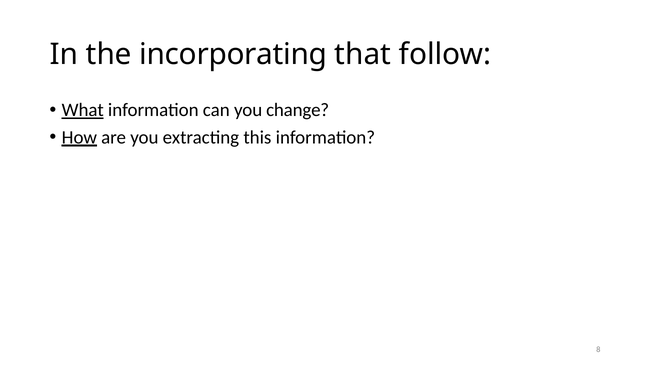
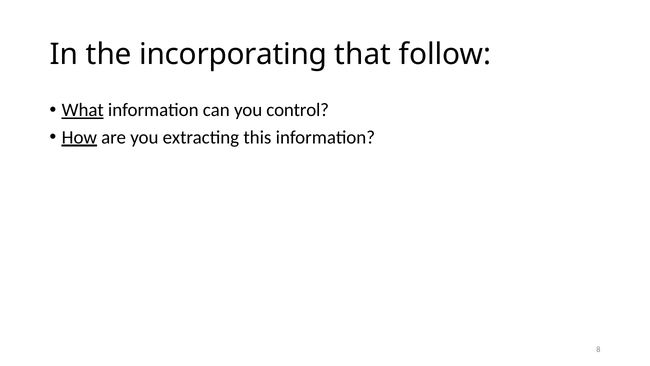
change: change -> control (298, 110)
